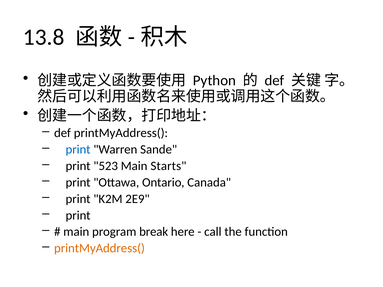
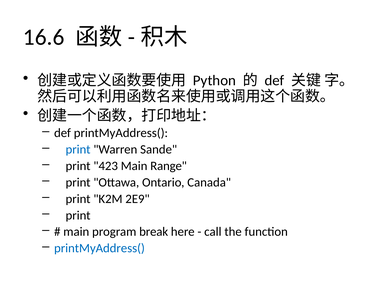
13.8: 13.8 -> 16.6 (44, 37)
523: 523 -> 423 (106, 166)
Starts: Starts -> Range (169, 166)
printMyAddress( colour: orange -> blue (99, 248)
